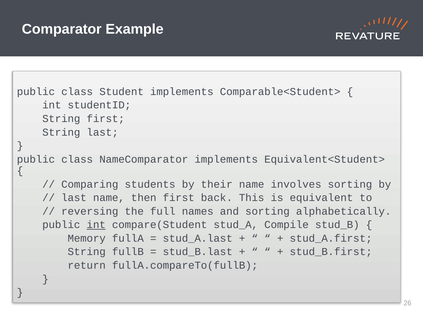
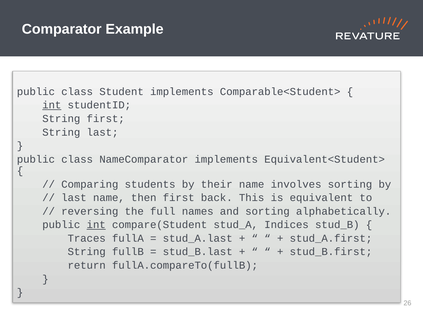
int underline: none -> present (52, 105)
Compile: Compile -> Indices (287, 225)
Memory: Memory -> Traces (87, 238)
